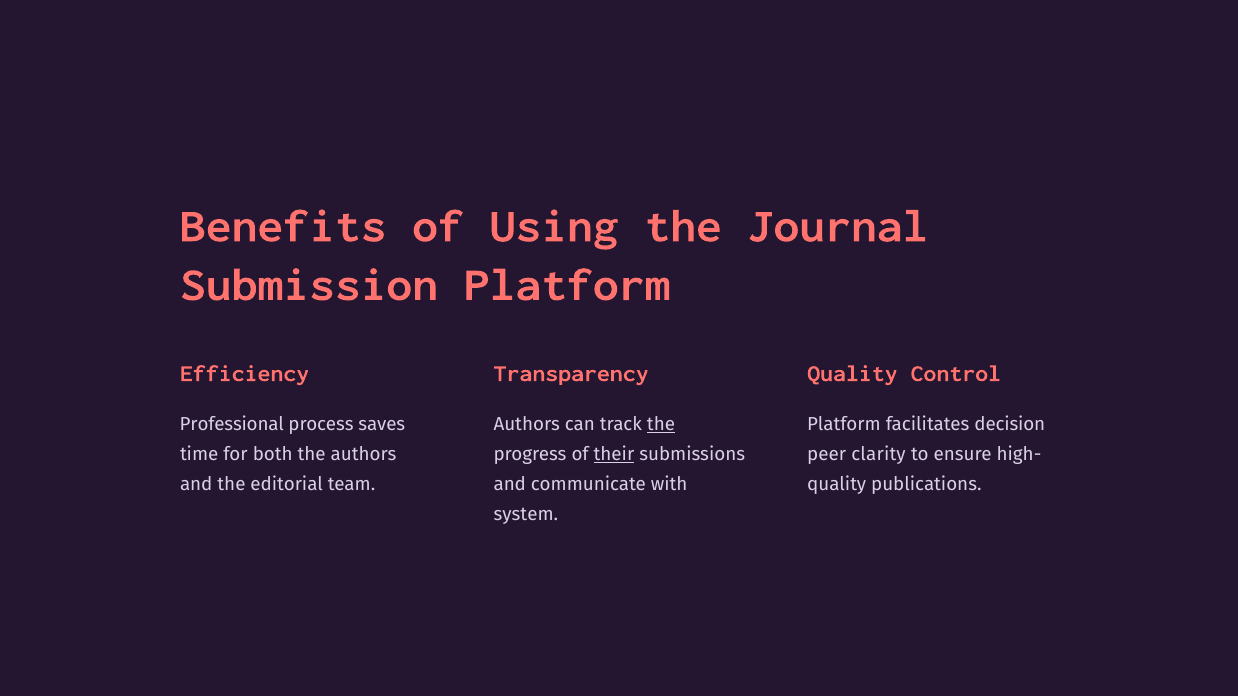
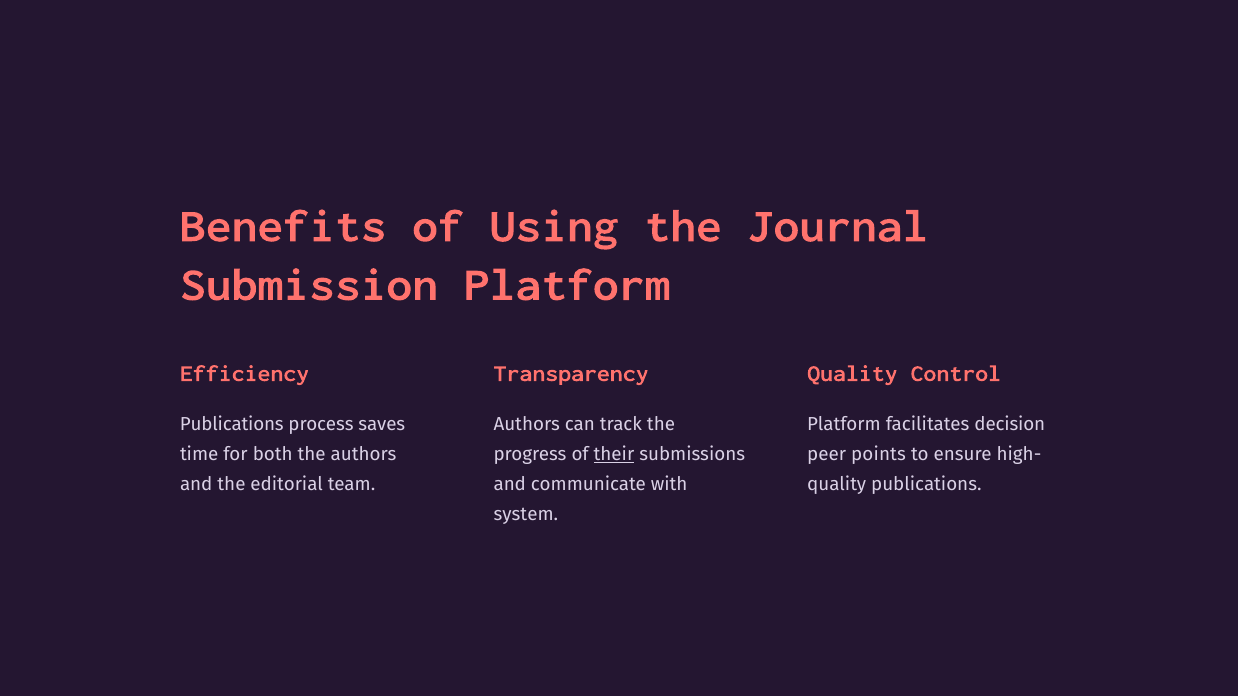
Professional: Professional -> Publications (232, 425)
the underline: present -> none (661, 425)
clarity: clarity -> points (879, 455)
